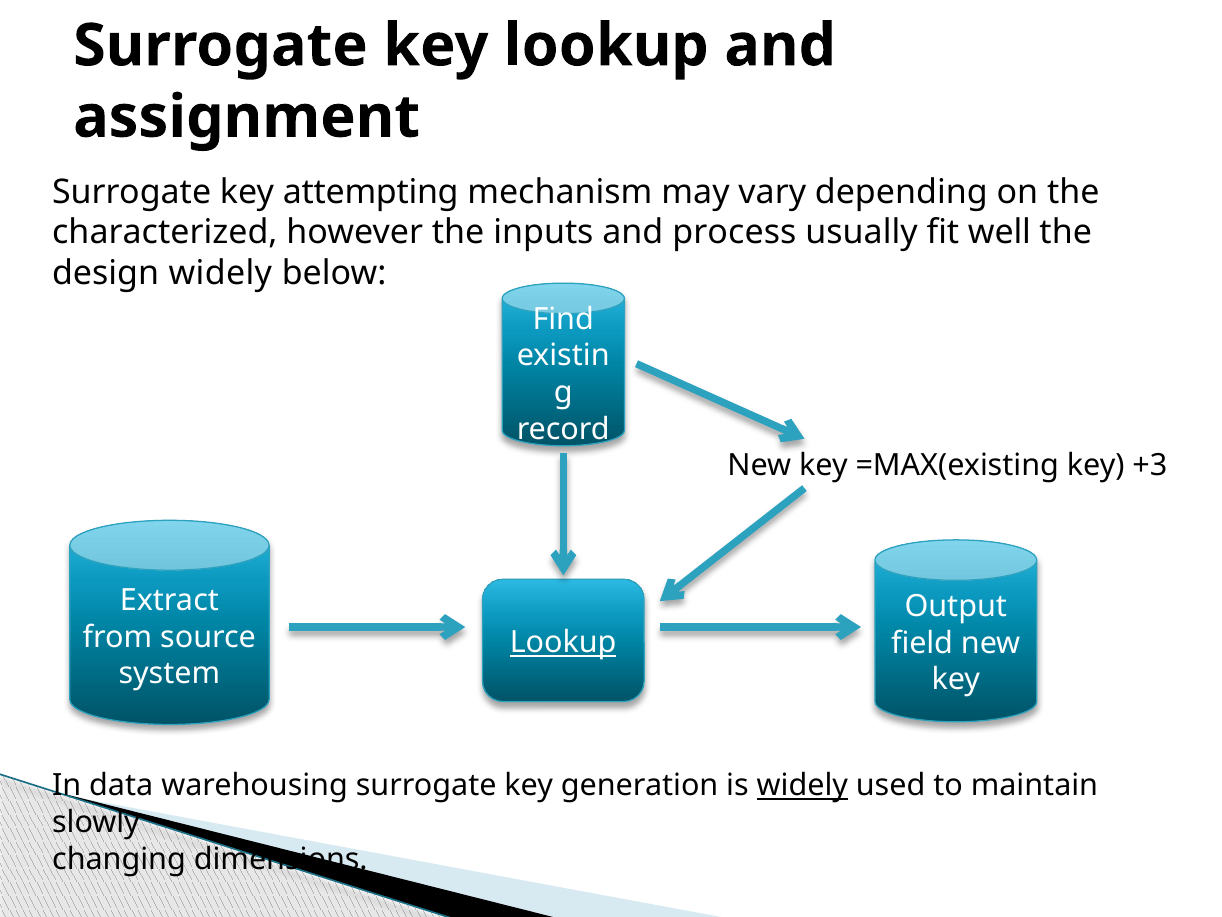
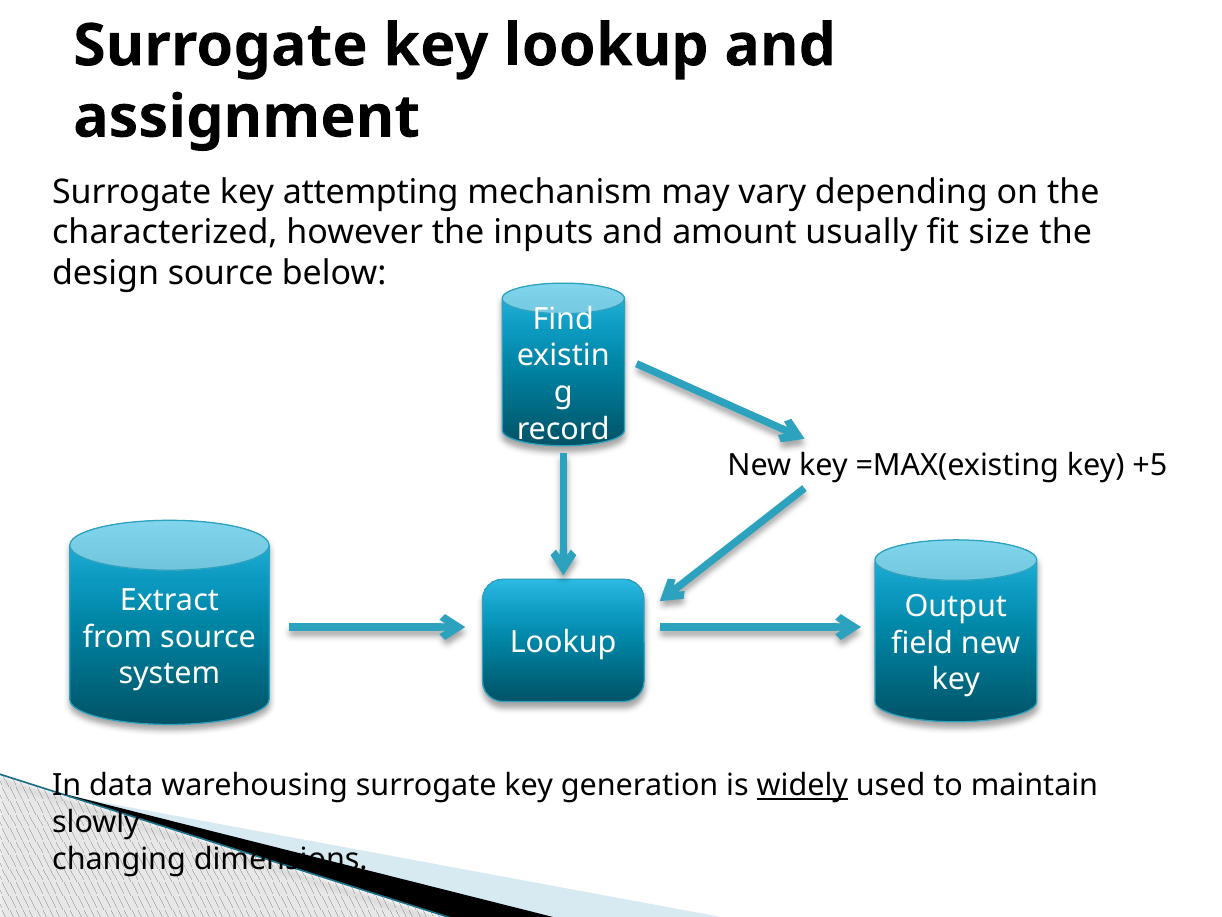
process: process -> amount (735, 232)
well: well -> size (999, 232)
design widely: widely -> source (221, 273)
+3: +3 -> +5 (1150, 465)
Lookup underline: present -> none (563, 642)
